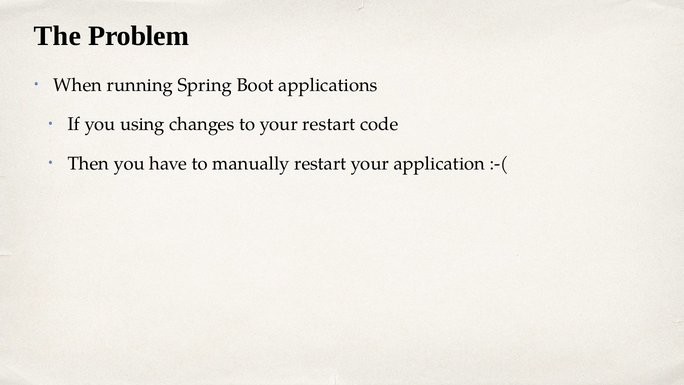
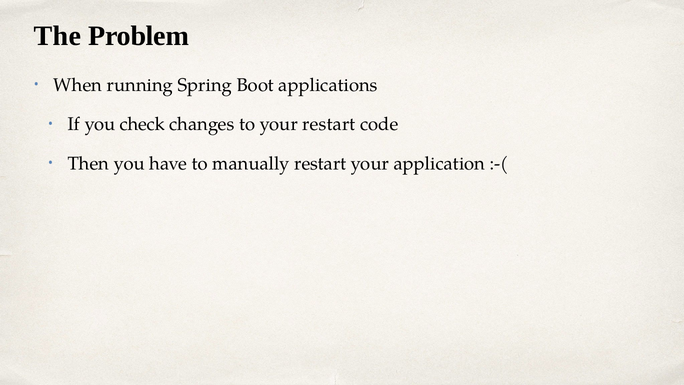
using: using -> check (142, 124)
